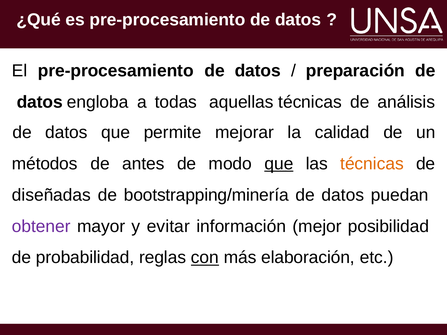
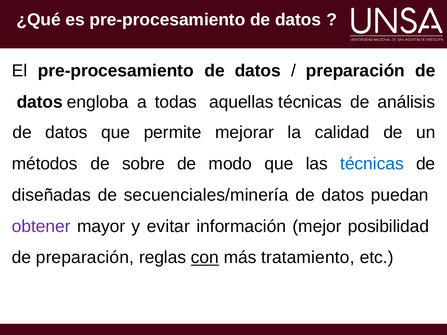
antes: antes -> sobre (143, 164)
que underline: present -> none (279, 164)
técnicas colour: orange -> blue (372, 164)
bootstrapping/minería: bootstrapping/minería -> secuenciales/minería (206, 195)
de probabilidad: probabilidad -> preparación (85, 258)
elaboración: elaboración -> tratamiento (308, 258)
